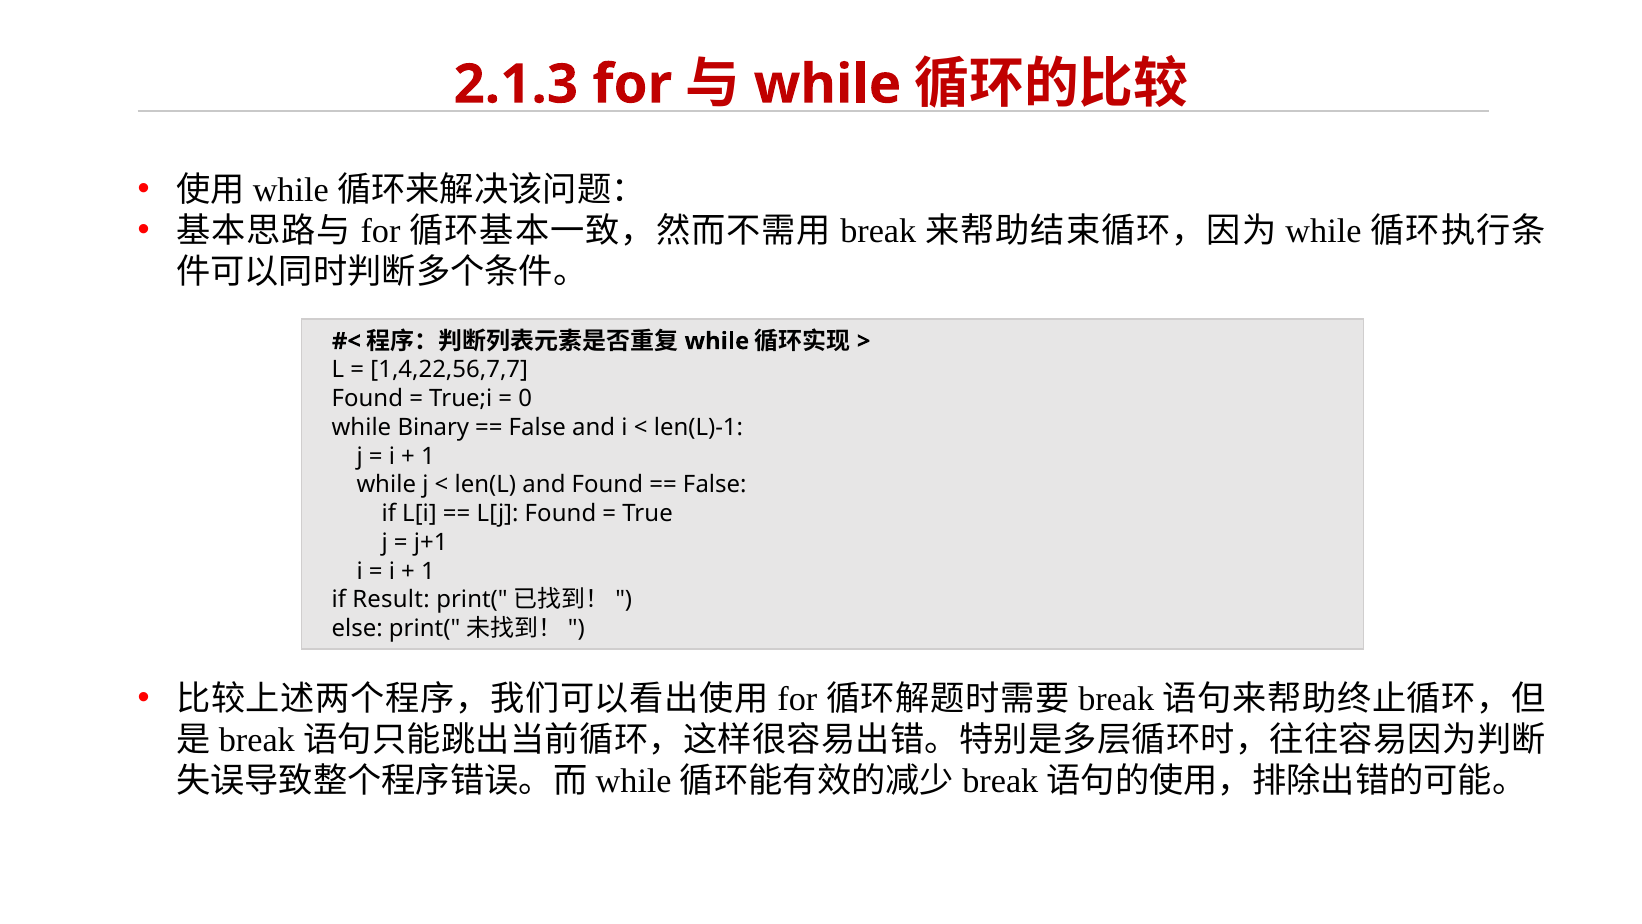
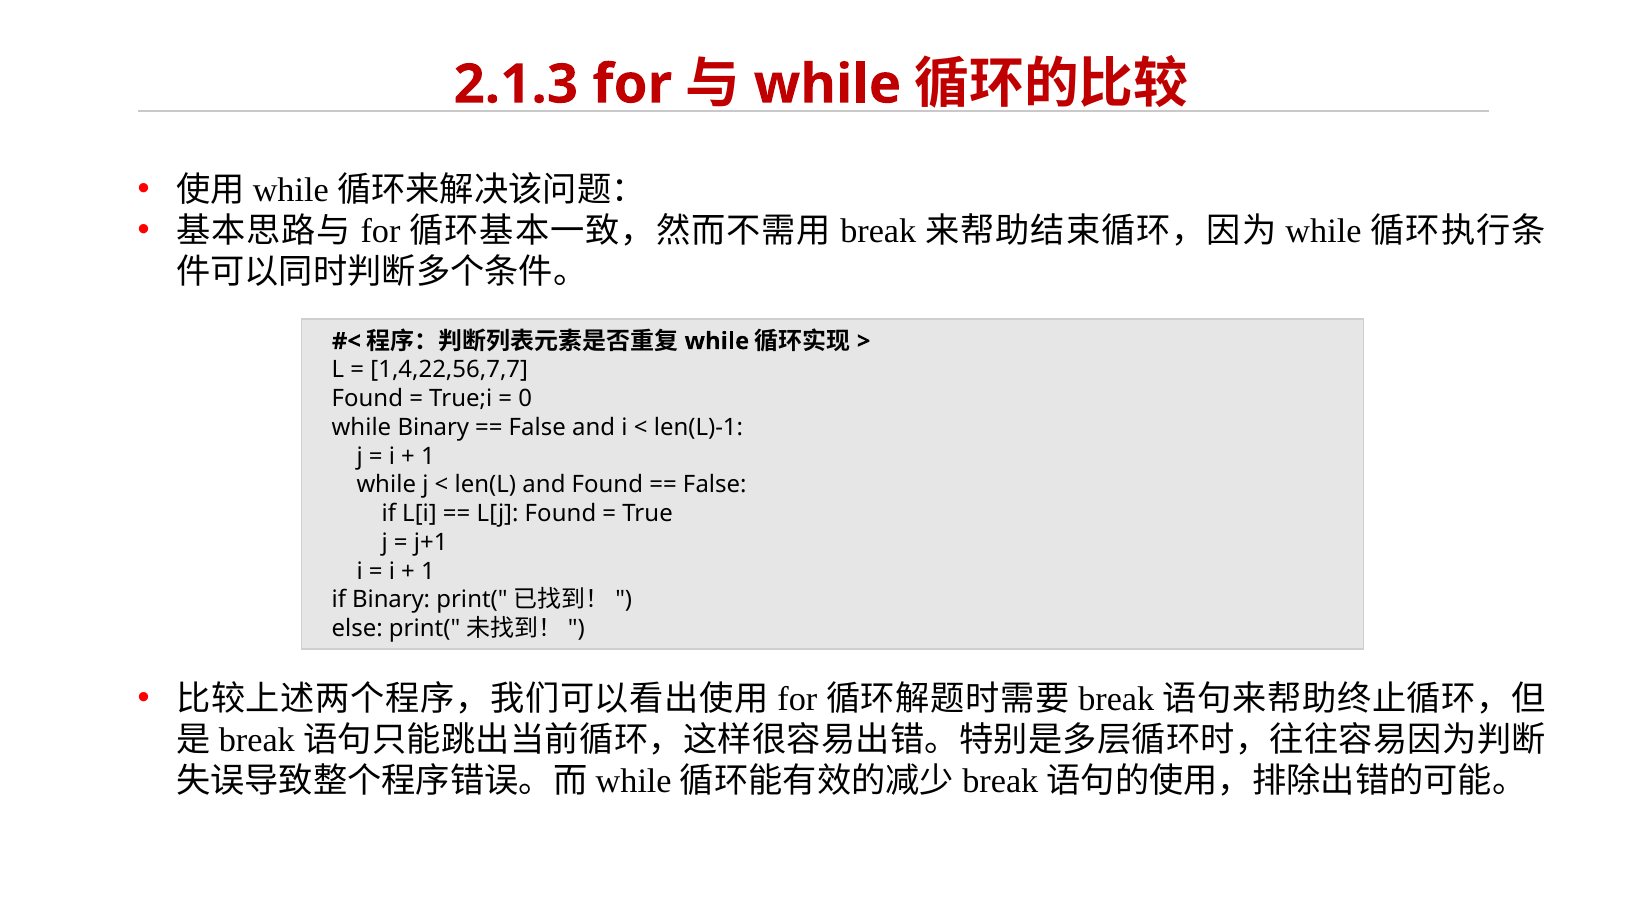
if Result: Result -> Binary (391, 600)
